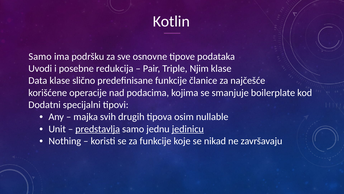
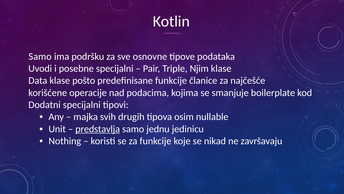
posebne redukcija: redukcija -> specijalni (115, 68)
slično: slično -> pošto (84, 80)
jedinicu underline: present -> none (188, 129)
